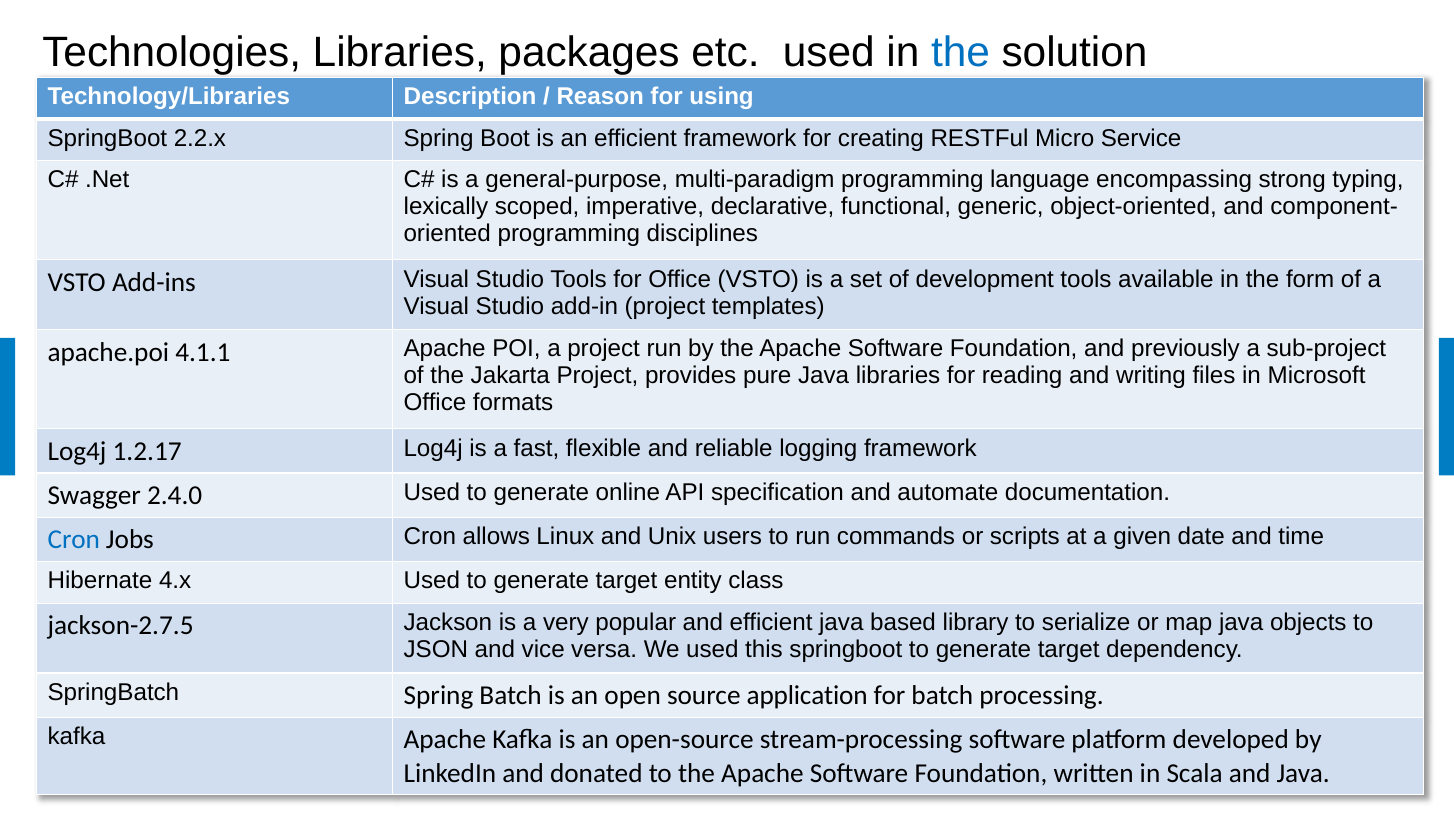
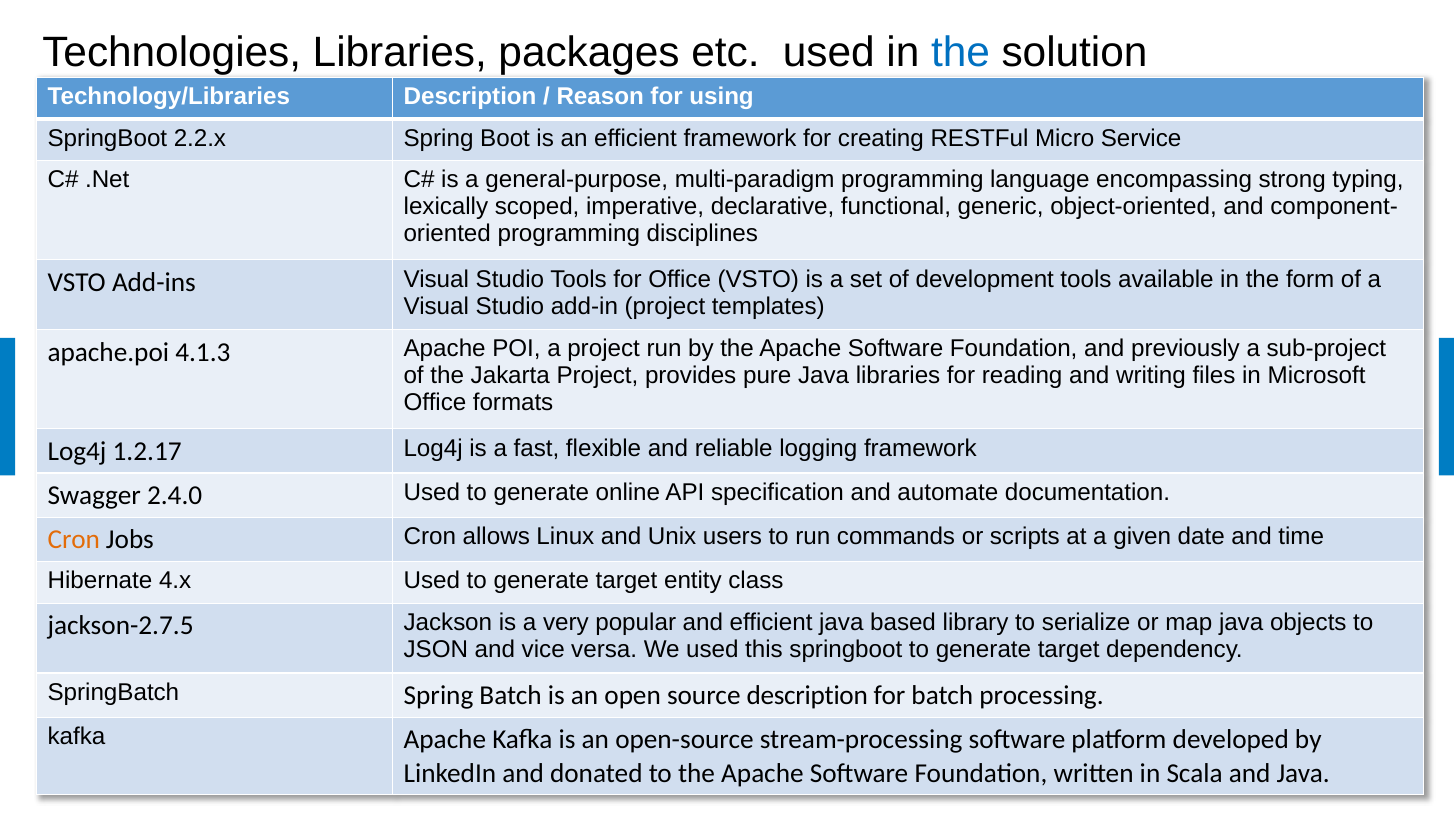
4.1.1: 4.1.1 -> 4.1.3 (203, 352)
Cron colour: blue -> orange (74, 540)
source application: application -> description (807, 695)
